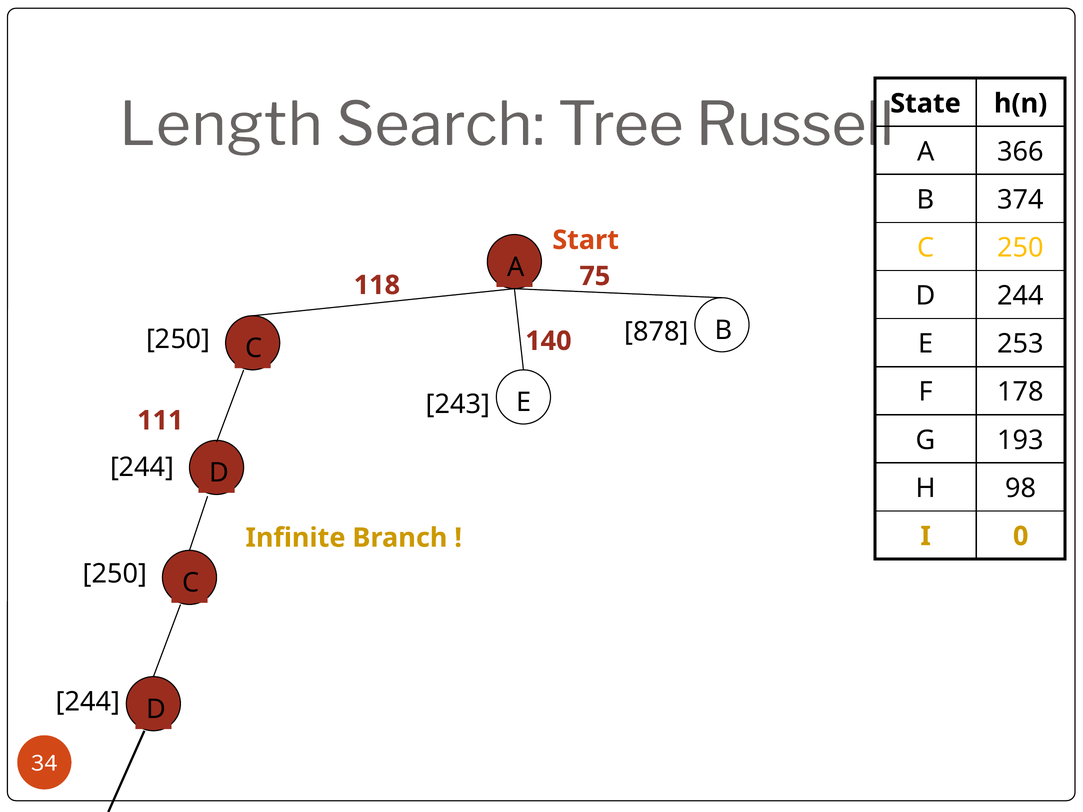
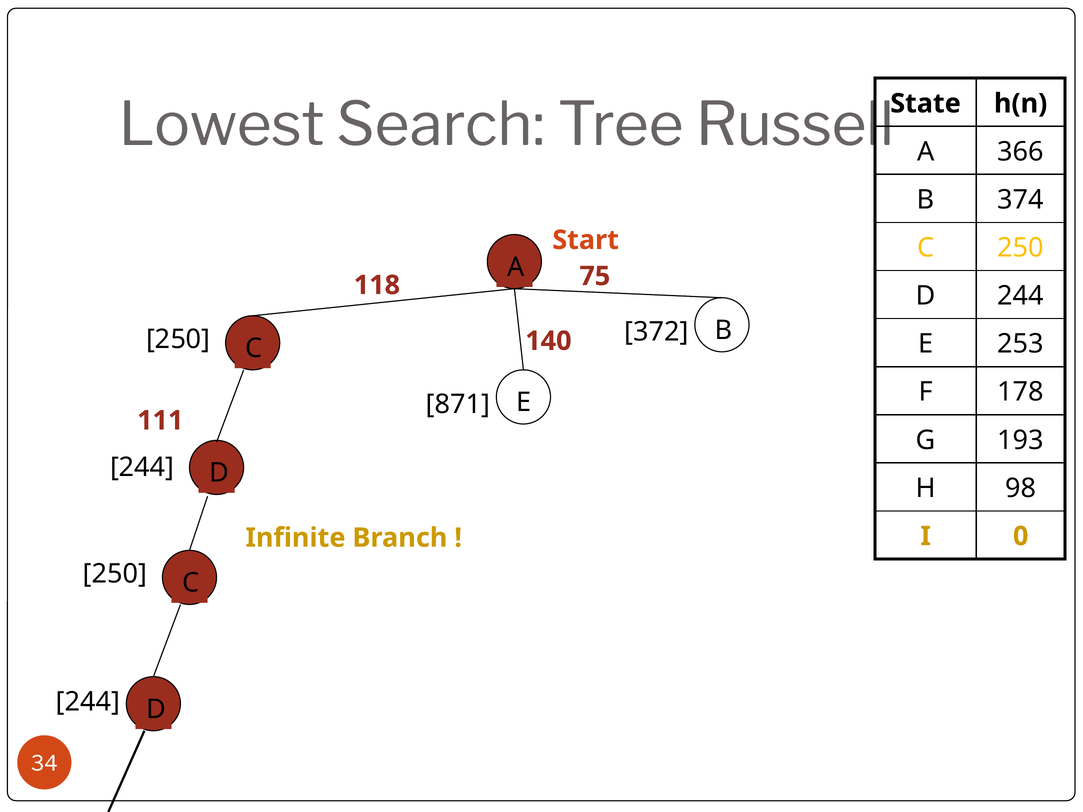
Length: Length -> Lowest (222, 125)
878: 878 -> 372 (657, 332)
243: 243 -> 871 (458, 404)
